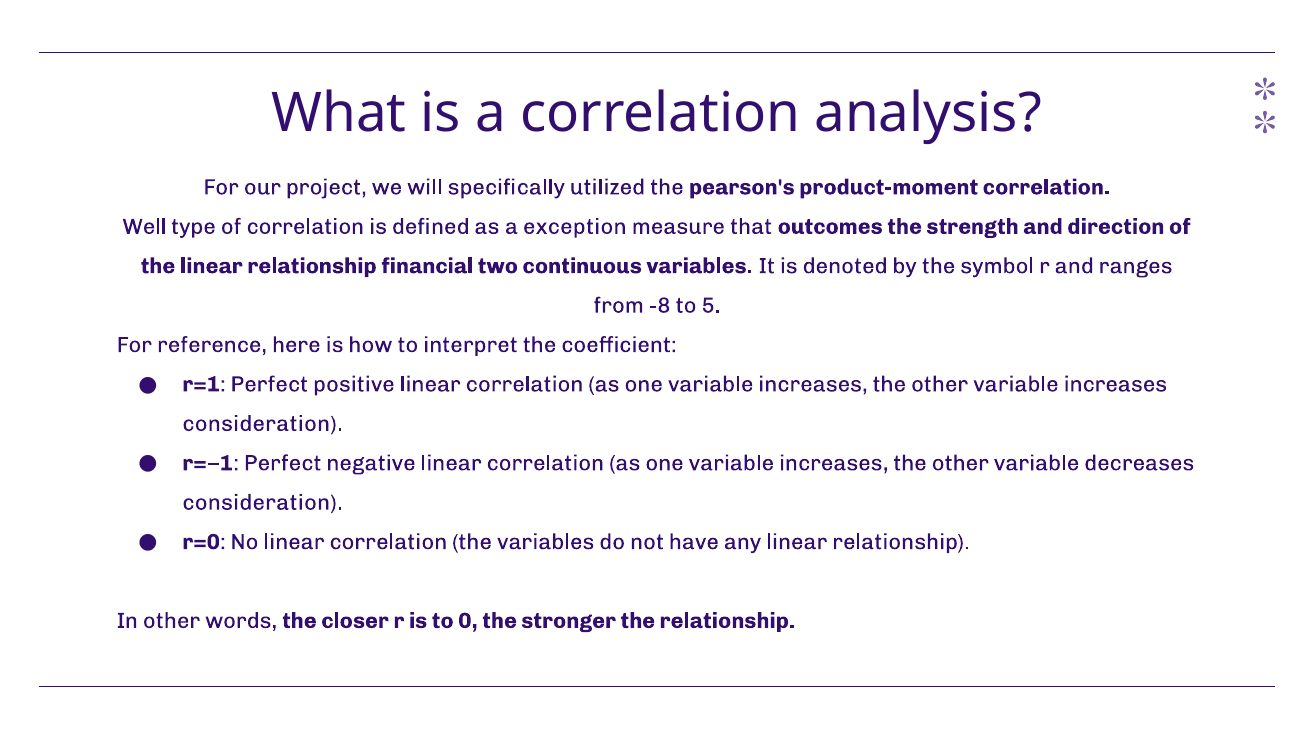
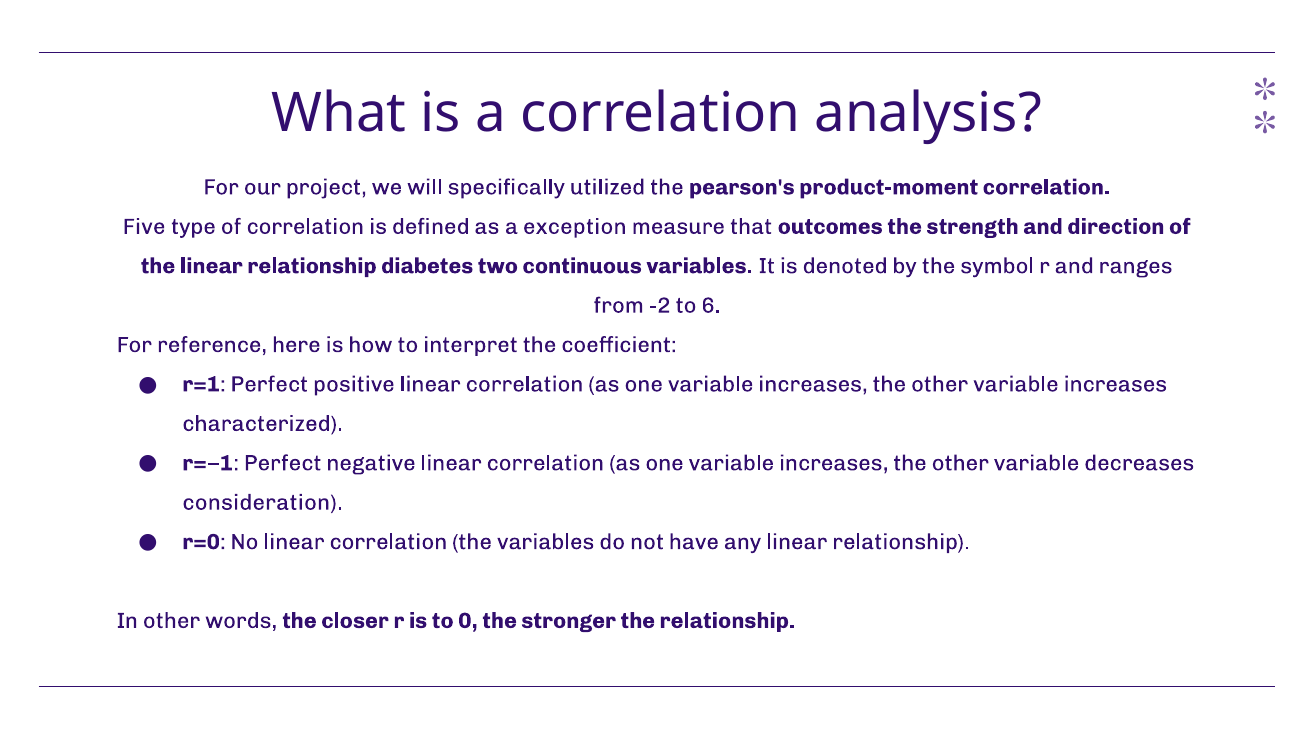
Well: Well -> Five (144, 227)
financial: financial -> diabetes (427, 266)
-8: -8 -> -2 (660, 305)
5: 5 -> 6 (711, 305)
consideration: consideration -> characterized (263, 424)
